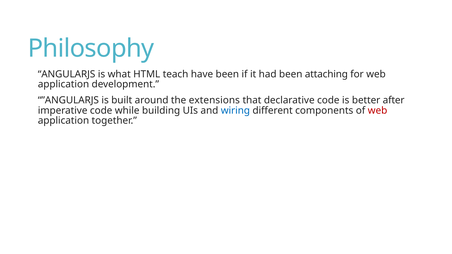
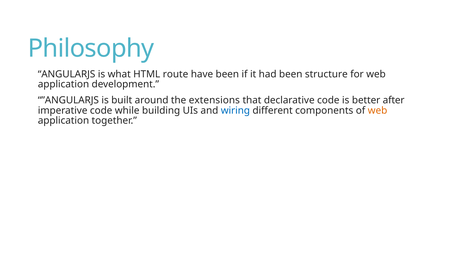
teach: teach -> route (176, 74)
attaching: attaching -> structure (326, 74)
web colour: red -> orange (378, 111)
